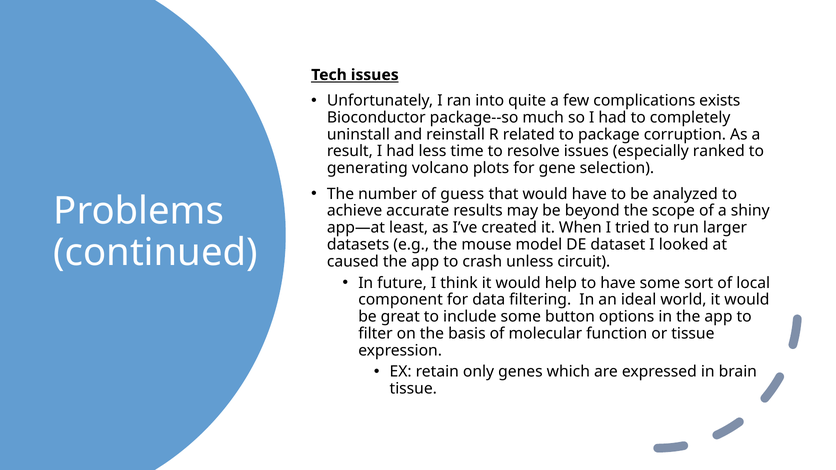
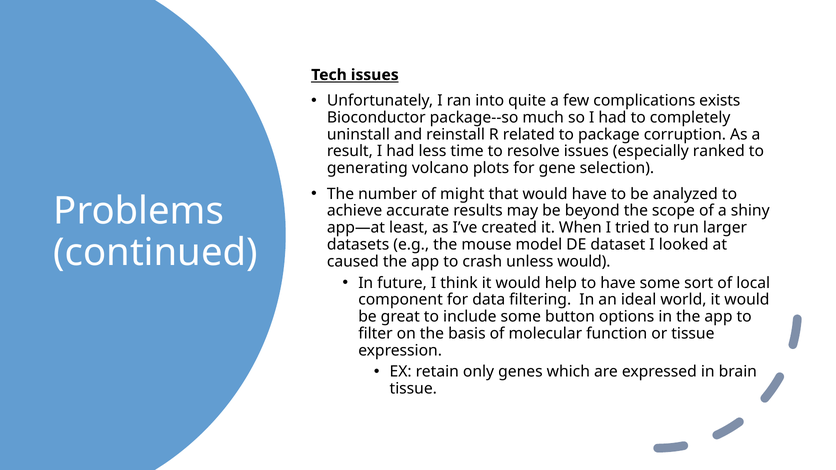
guess: guess -> might (462, 194)
unless circuit: circuit -> would (584, 262)
